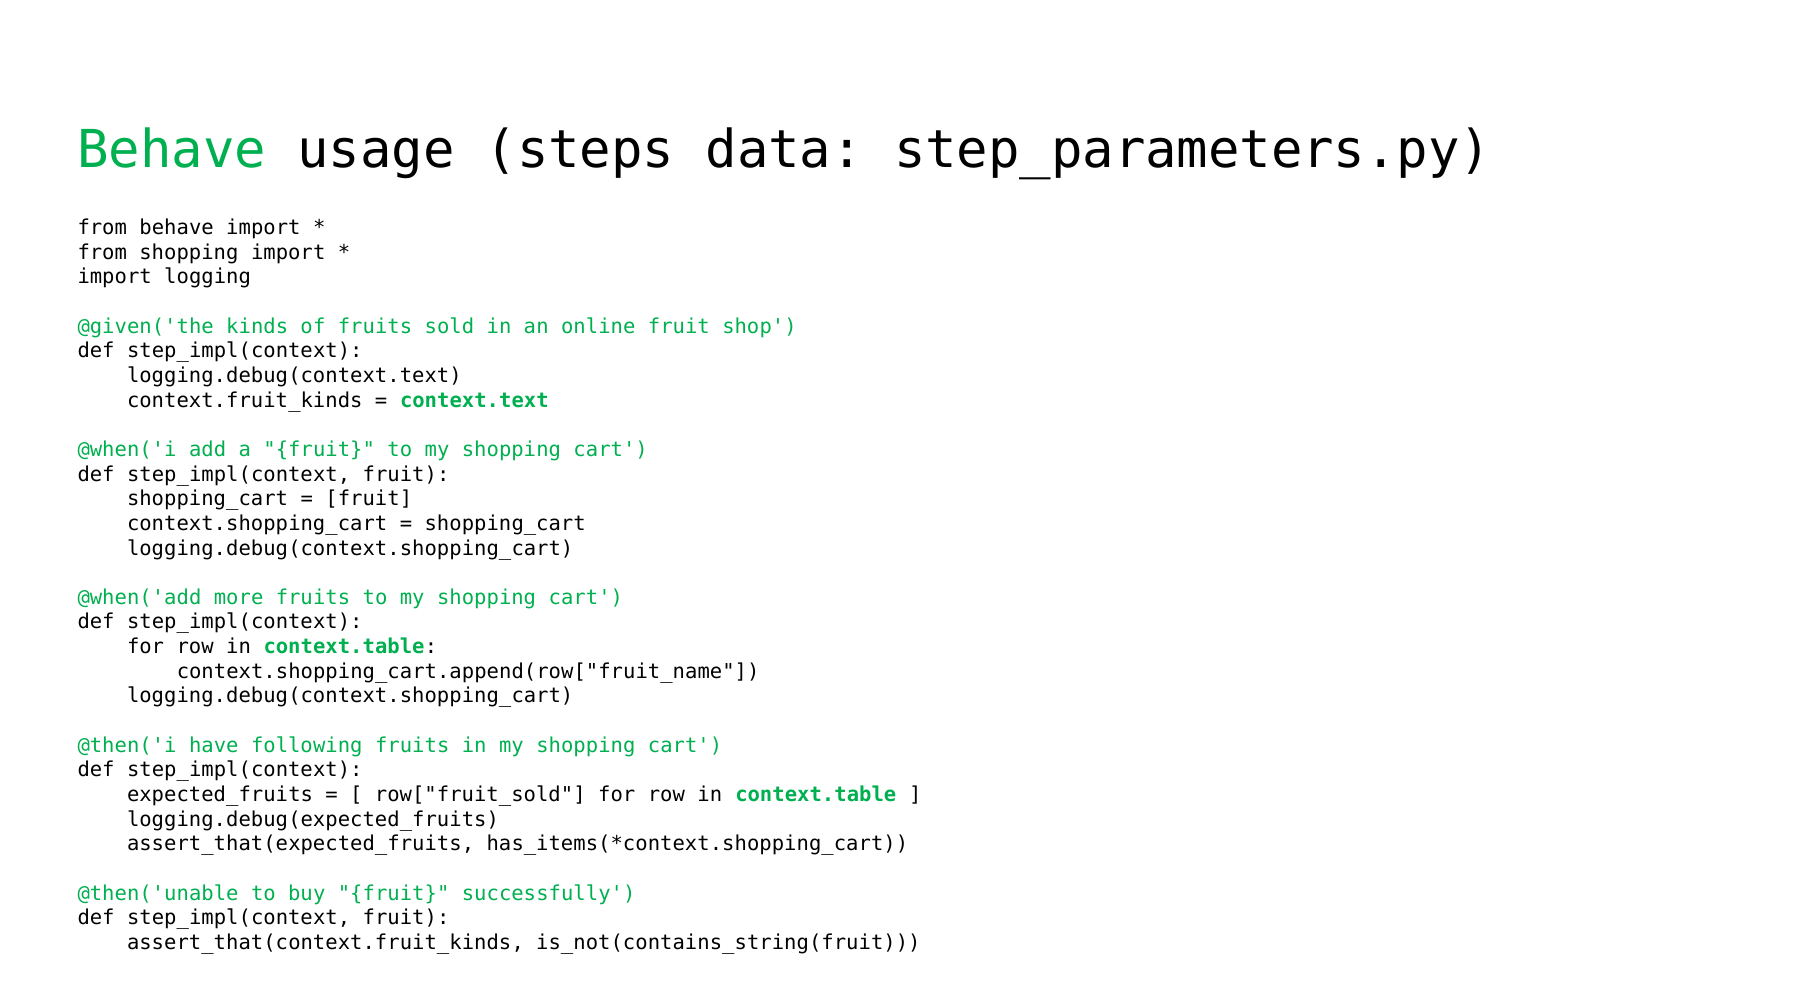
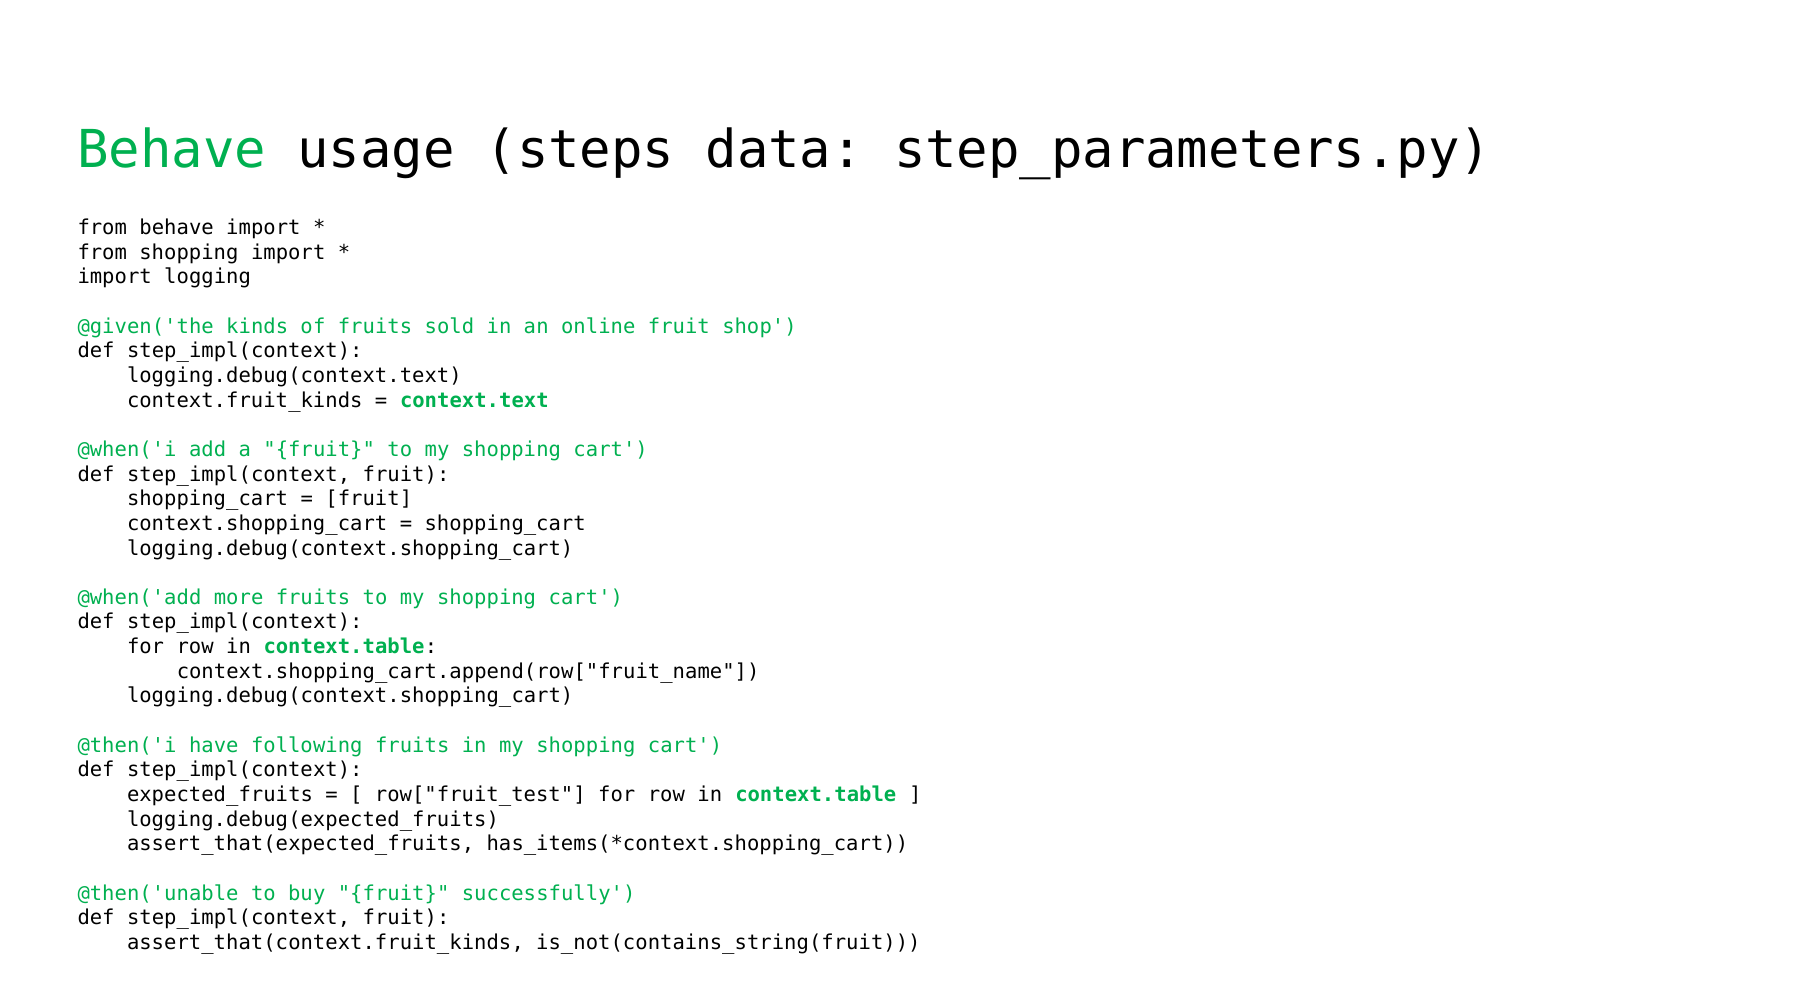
row["fruit_sold: row["fruit_sold -> row["fruit_test (480, 795)
